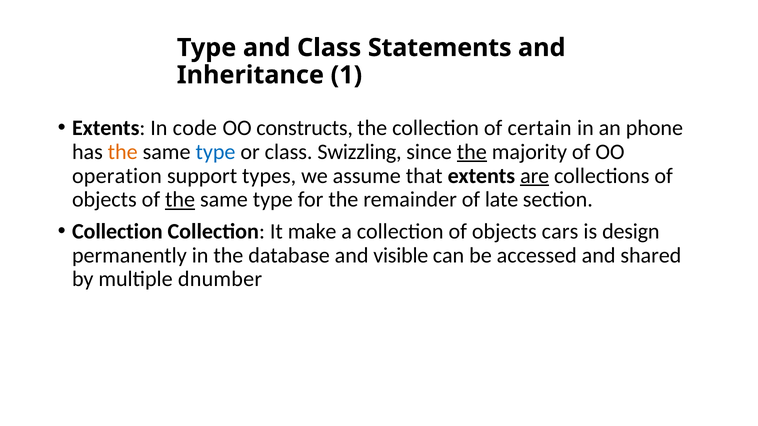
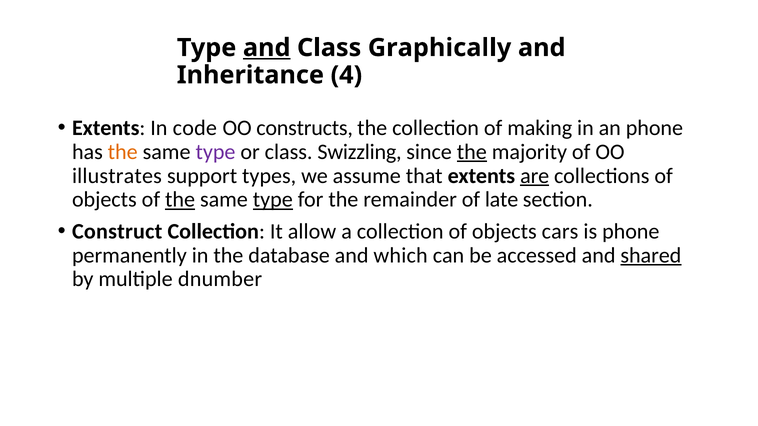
and underline: none -> present (267, 48)
Statements: Statements -> Graphically (440, 48)
1: 1 -> 4 (346, 75)
certain: certain -> making (540, 128)
type colour: blue -> purple (215, 152)
operation: operation -> illustrates (117, 176)
type underline: none -> present (273, 200)
Collection: Collection -> Construct (117, 232)
make: make -> allow (312, 232)
is design: design -> phone (631, 232)
visible: visible -> which (401, 255)
shared underline: none -> present (651, 255)
